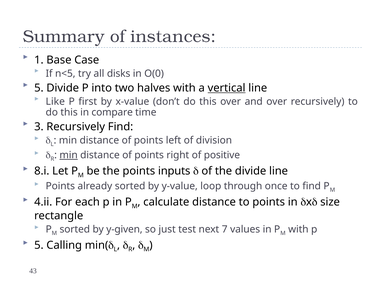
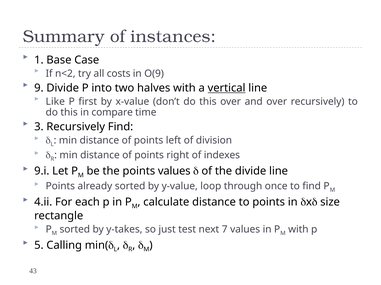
n<5: n<5 -> n<2 (65, 74)
disks: disks -> costs (119, 74)
O(0: O(0 -> O(9 (154, 74)
5: 5 -> 9 (39, 88)
min underline: present -> none (69, 156)
positive: positive -> indexes (222, 156)
8.i: 8.i -> 9.i (42, 171)
points inputs: inputs -> values (174, 171)
y-given: y-given -> y-takes (124, 230)
